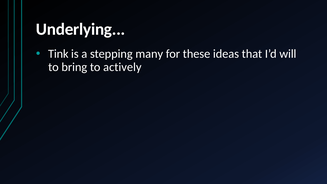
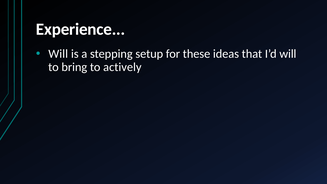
Underlying: Underlying -> Experience (81, 29)
Tink: Tink -> Will (58, 54)
many: many -> setup (149, 54)
